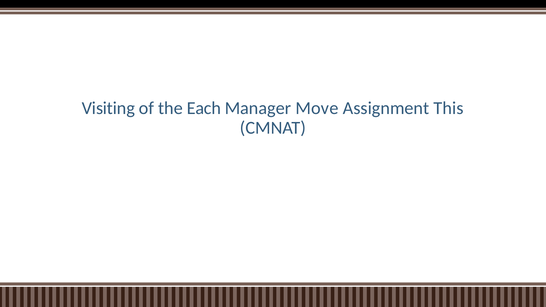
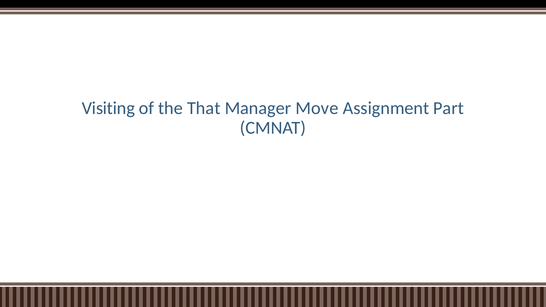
Each: Each -> That (204, 108)
This: This -> Part (449, 108)
